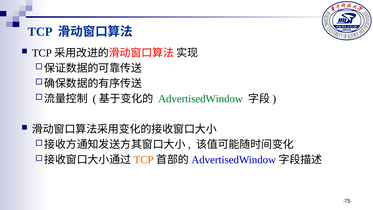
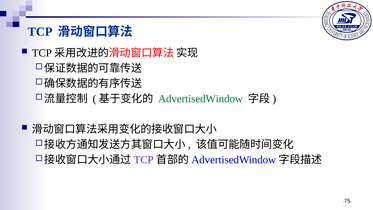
TCP colour: orange -> purple (144, 160)
